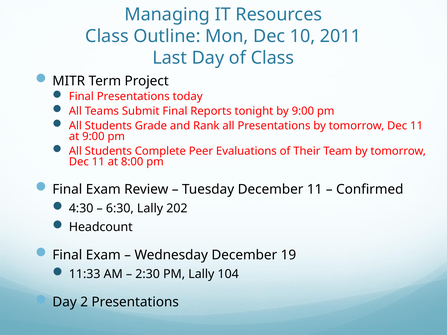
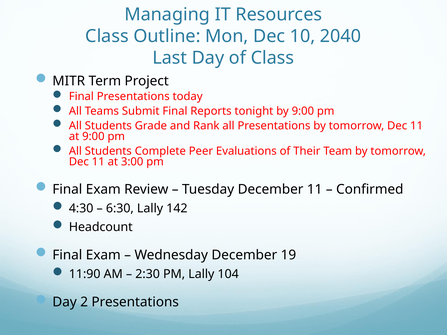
2011: 2011 -> 2040 (341, 36)
8:00: 8:00 -> 3:00 (132, 162)
202: 202 -> 142 (177, 209)
11:33: 11:33 -> 11:90 (85, 274)
